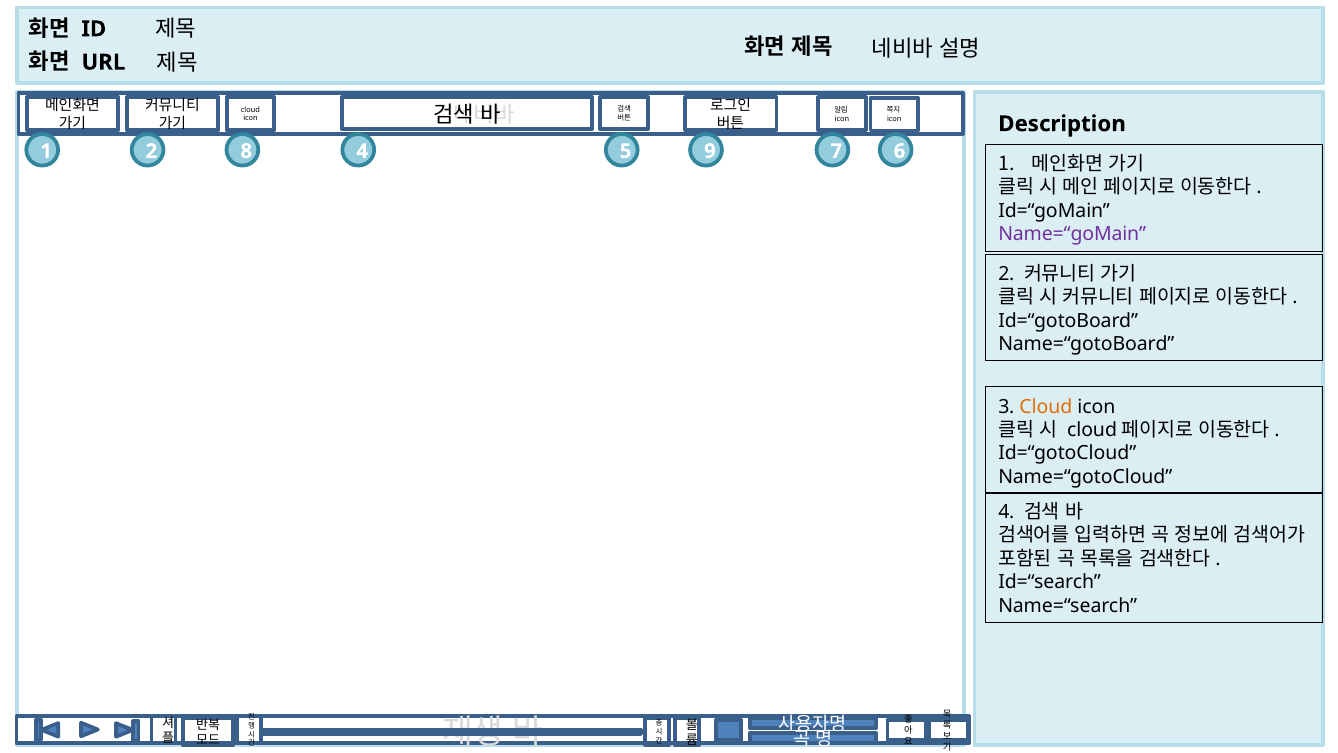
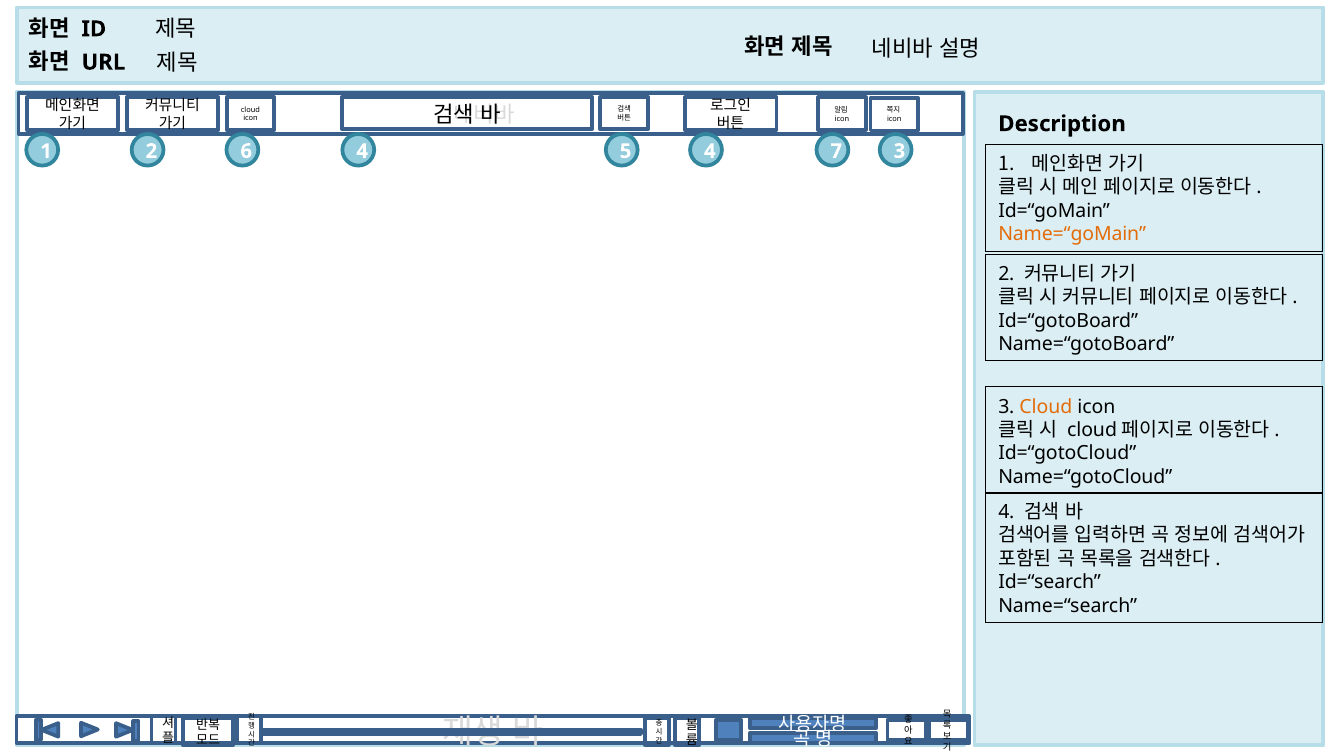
8: 8 -> 6 (246, 151)
5 9: 9 -> 4 (710, 151)
7 6: 6 -> 3 (900, 151)
Name=“goMain colour: purple -> orange (1072, 234)
